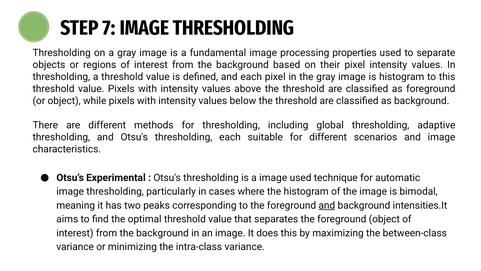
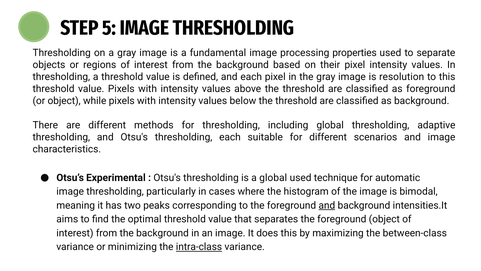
7: 7 -> 5 (109, 28)
is histogram: histogram -> resolution (402, 77)
a image: image -> global (273, 177)
intra-class underline: none -> present (199, 247)
